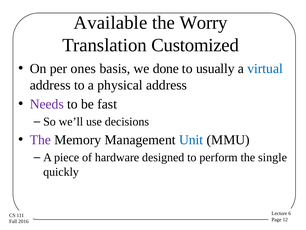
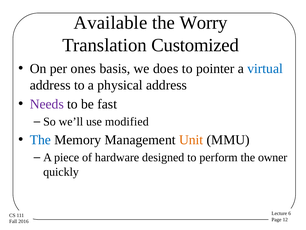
done: done -> does (166, 69)
usually: usually -> pointer (215, 69)
decisions: decisions -> modified (127, 121)
The colour: purple -> blue (40, 140)
Unit colour: blue -> orange (191, 140)
single: single -> owner (273, 157)
